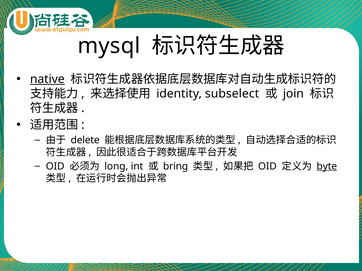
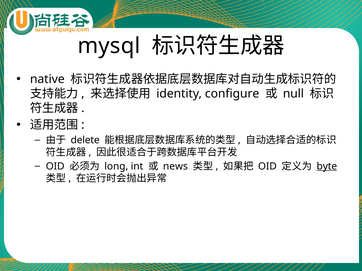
native underline: present -> none (47, 79)
subselect: subselect -> configure (232, 94)
join: join -> null (293, 94)
bring: bring -> news (175, 167)
